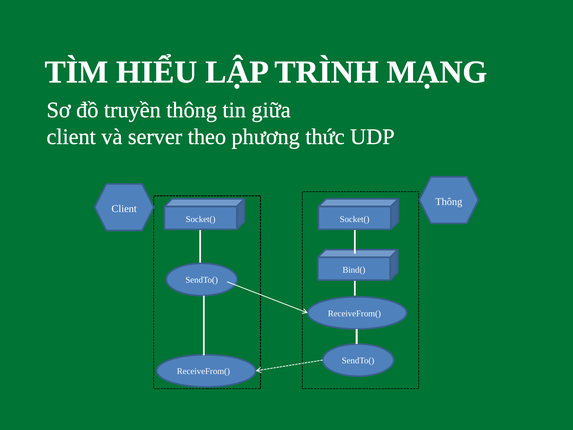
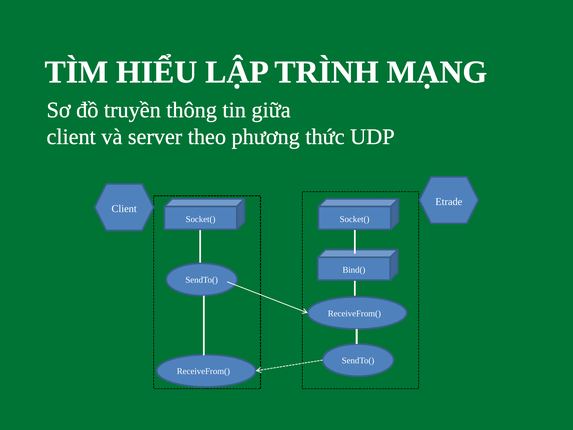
Thông: Thông -> Etrade (449, 202)
